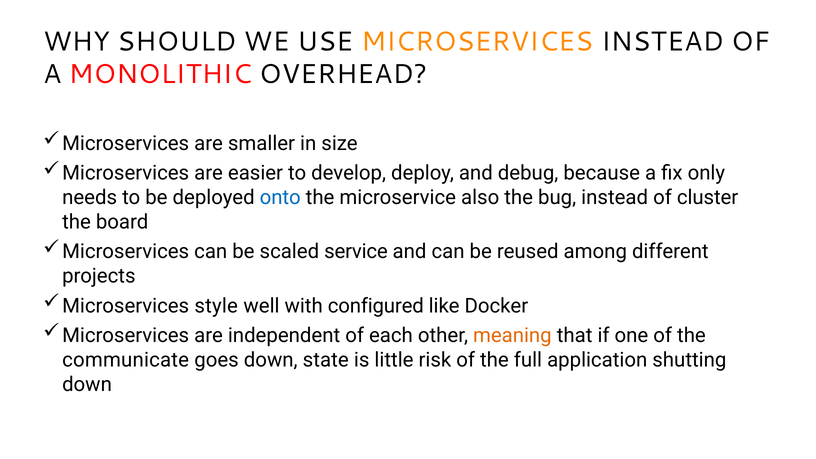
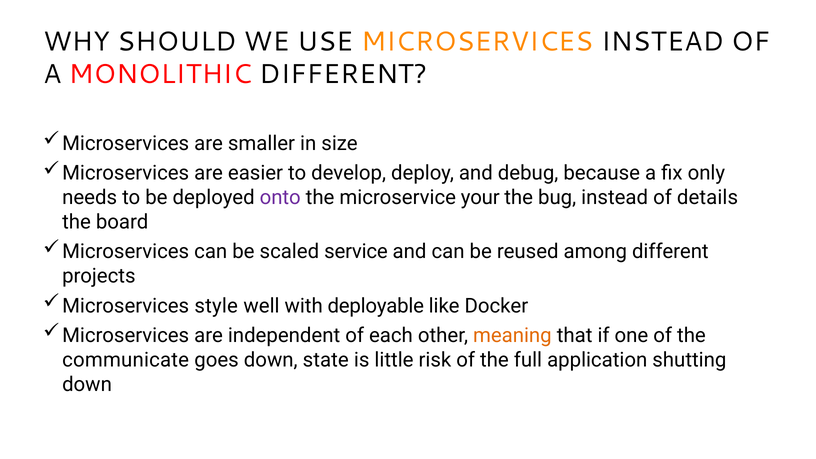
MONOLITHIC OVERHEAD: OVERHEAD -> DIFFERENT (344, 74)
onto colour: blue -> purple (280, 198)
also: also -> your (480, 198)
cluster: cluster -> details (708, 198)
configured: configured -> deployable (376, 306)
